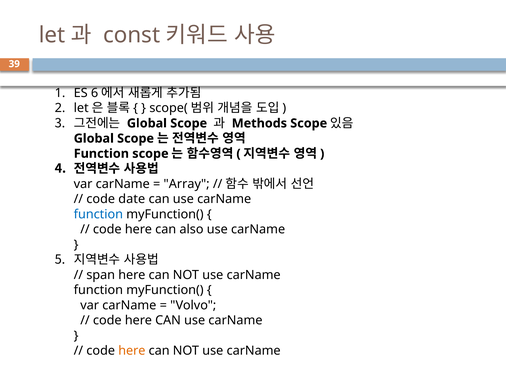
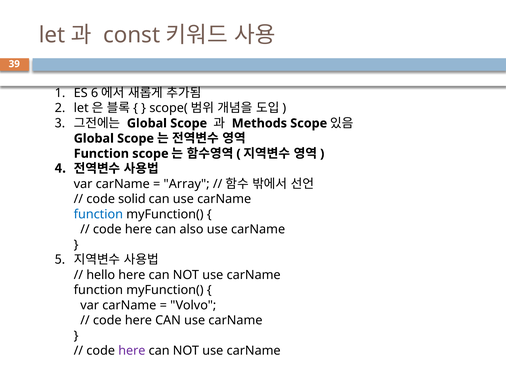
date: date -> solid (132, 199)
span: span -> hello (101, 275)
here colour: orange -> purple (132, 351)
